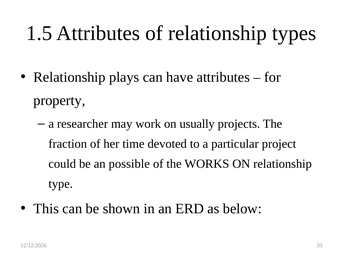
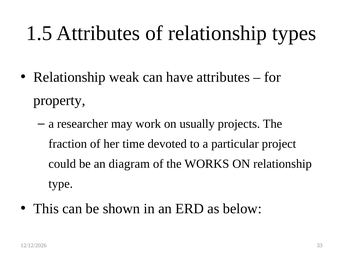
plays: plays -> weak (124, 77)
possible: possible -> diagram (129, 164)
